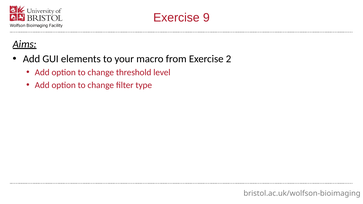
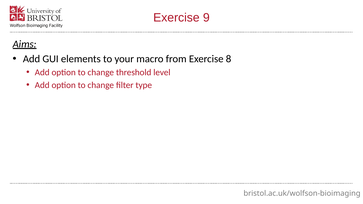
2: 2 -> 8 (229, 59)
